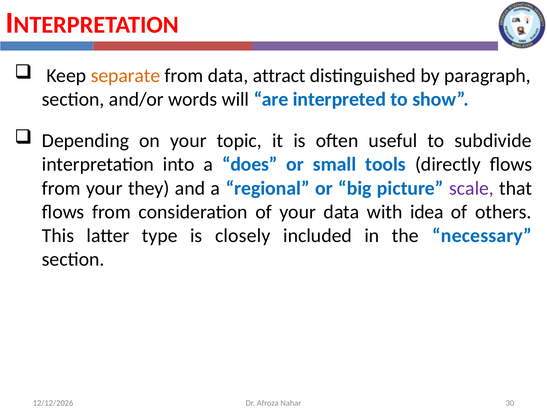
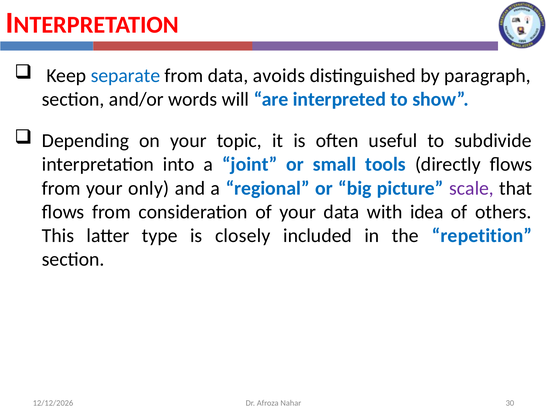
separate colour: orange -> blue (125, 76)
attract: attract -> avoids (279, 76)
does: does -> joint (250, 165)
they: they -> only (149, 188)
necessary: necessary -> repetition (482, 236)
